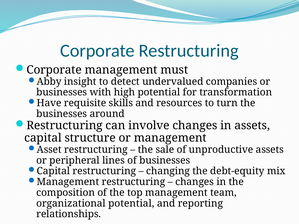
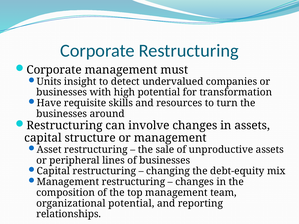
Abby: Abby -> Units (49, 82)
